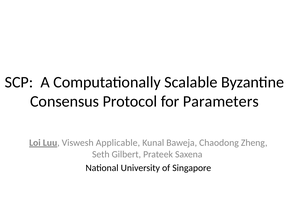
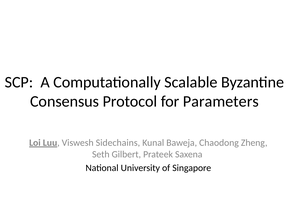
Applicable: Applicable -> Sidechains (118, 143)
